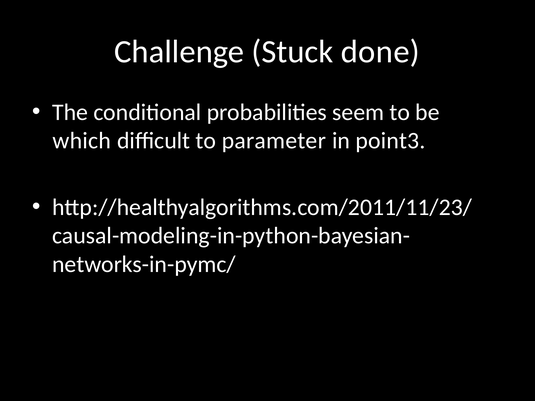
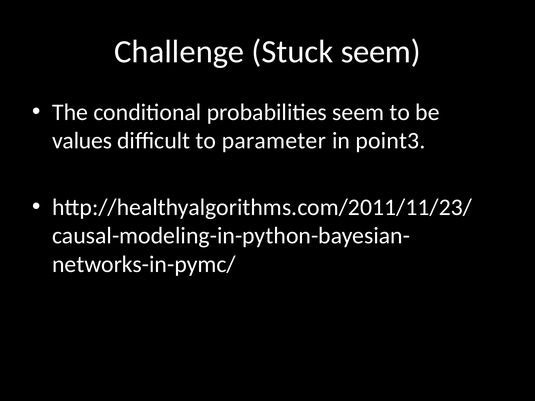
Stuck done: done -> seem (381, 52)
which: which -> values (82, 141)
